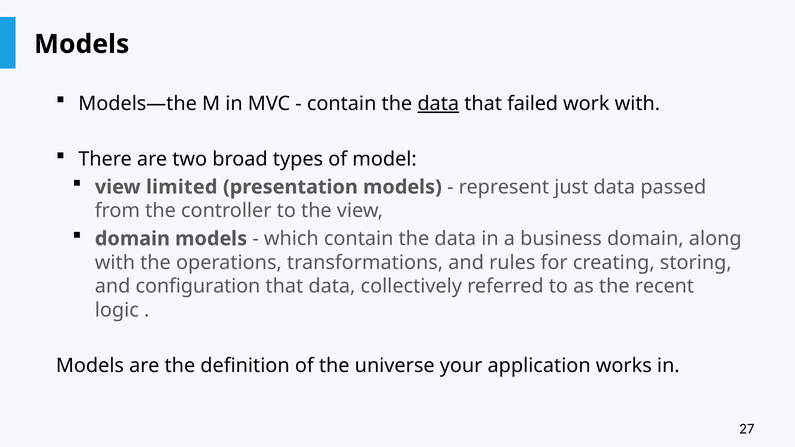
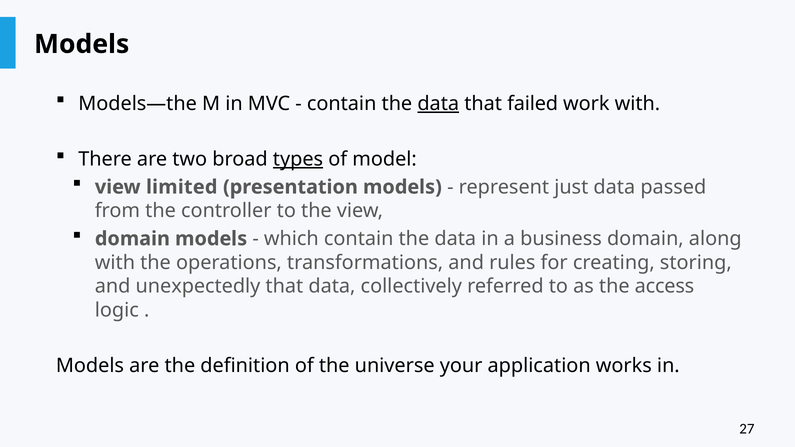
types underline: none -> present (298, 159)
configuration: configuration -> unexpectedly (198, 286)
recent: recent -> access (664, 286)
